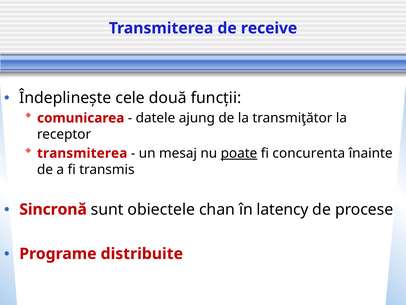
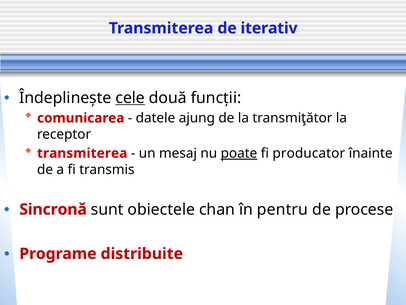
receive: receive -> iterativ (269, 28)
cele underline: none -> present (130, 98)
concurenta: concurenta -> producator (309, 153)
latency: latency -> pentru (283, 209)
